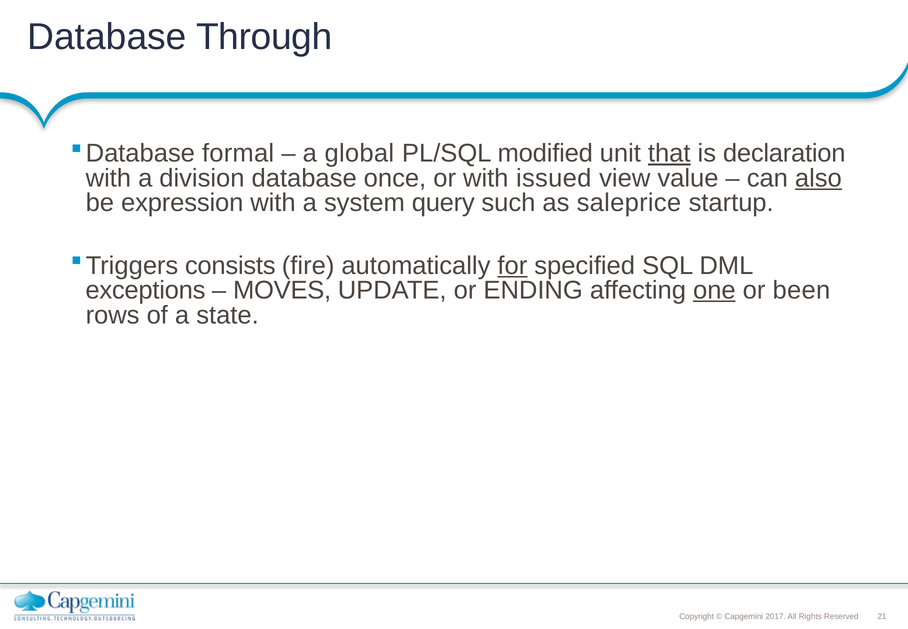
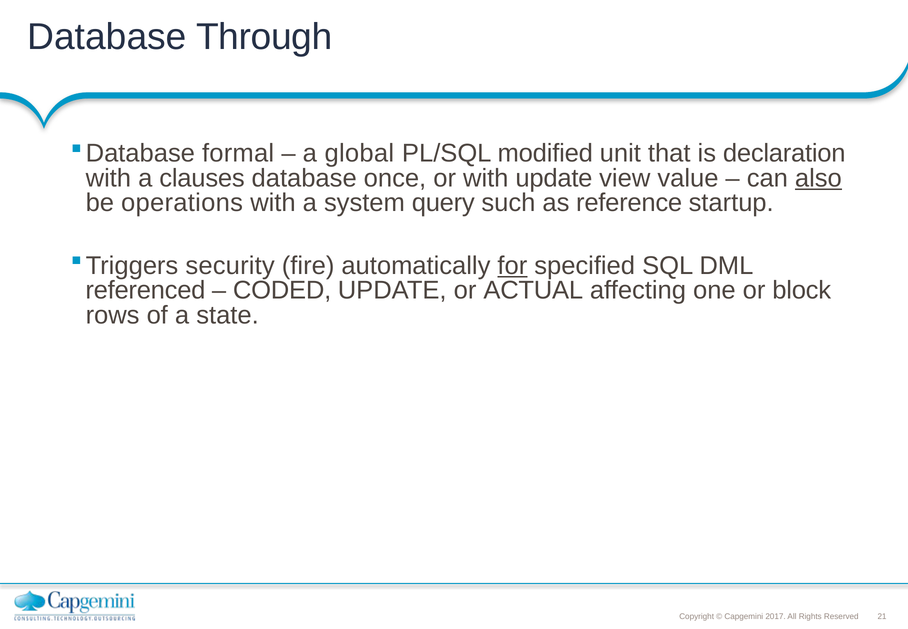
that underline: present -> none (669, 153)
division: division -> clauses (202, 178)
with issued: issued -> update (554, 178)
expression: expression -> operations (182, 203)
saleprice: saleprice -> reference (629, 203)
consists: consists -> security (230, 266)
exceptions: exceptions -> referenced (145, 290)
MOVES: MOVES -> CODED (282, 290)
ENDING: ENDING -> ACTUAL (533, 290)
one underline: present -> none (714, 290)
been: been -> block (802, 290)
